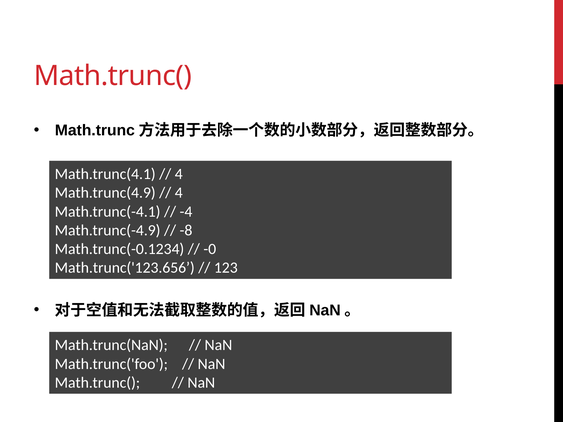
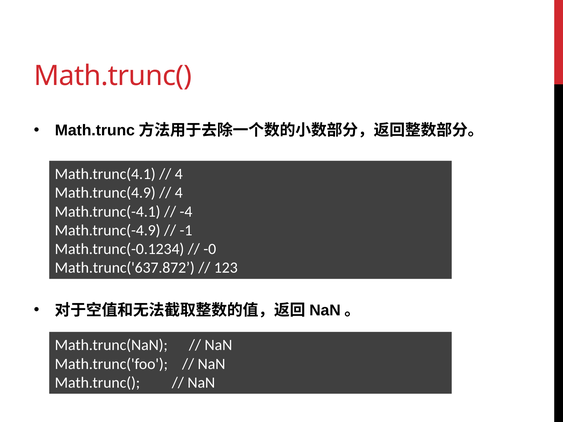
-8: -8 -> -1 (186, 230)
Math.trunc('123.656: Math.trunc('123.656 -> Math.trunc('637.872 (125, 268)
